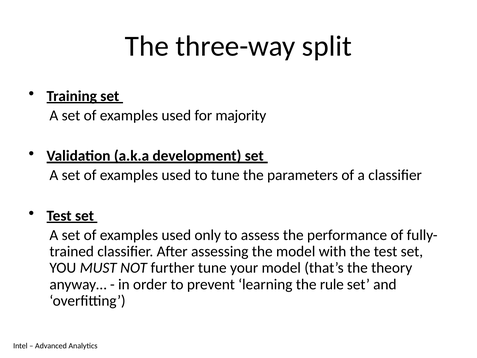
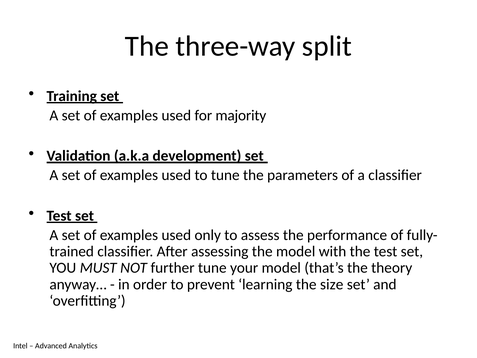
rule: rule -> size (332, 284)
